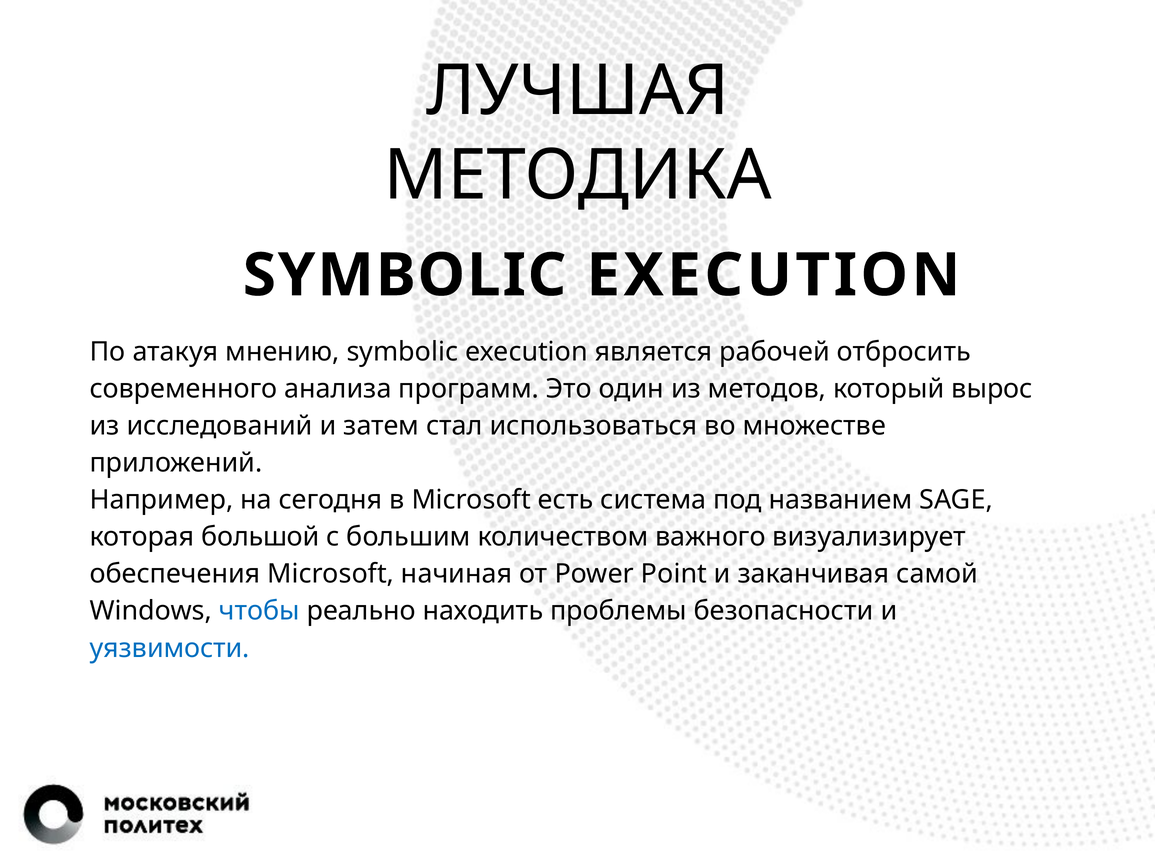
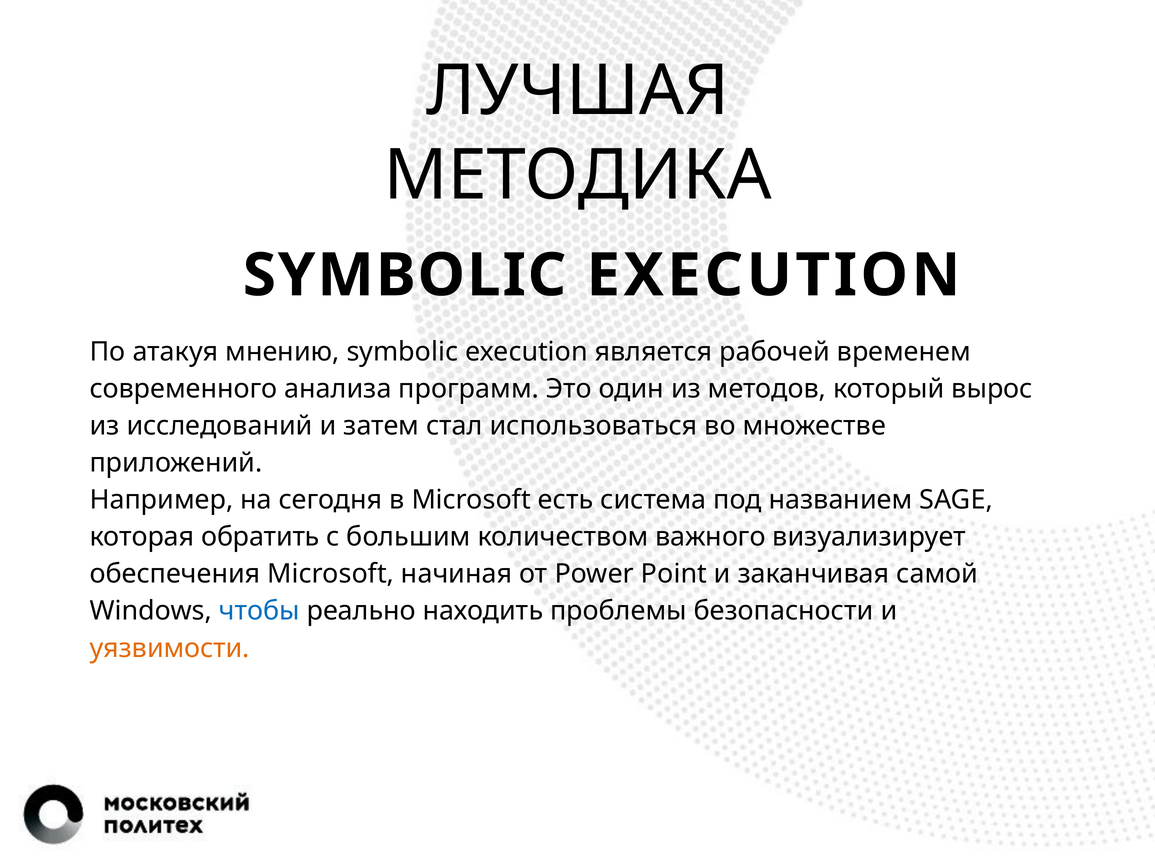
отбросить: отбросить -> временем (904, 352)
большой: большой -> обратить (260, 537)
уязвимости colour: blue -> orange (170, 648)
